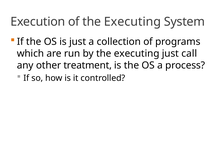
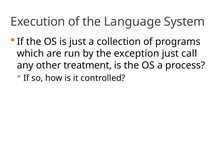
of the Executing: Executing -> Language (133, 22)
by the executing: executing -> exception (137, 53)
